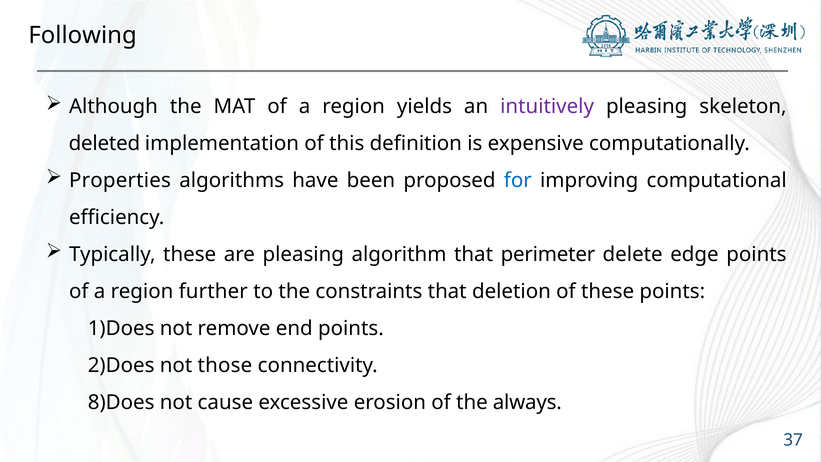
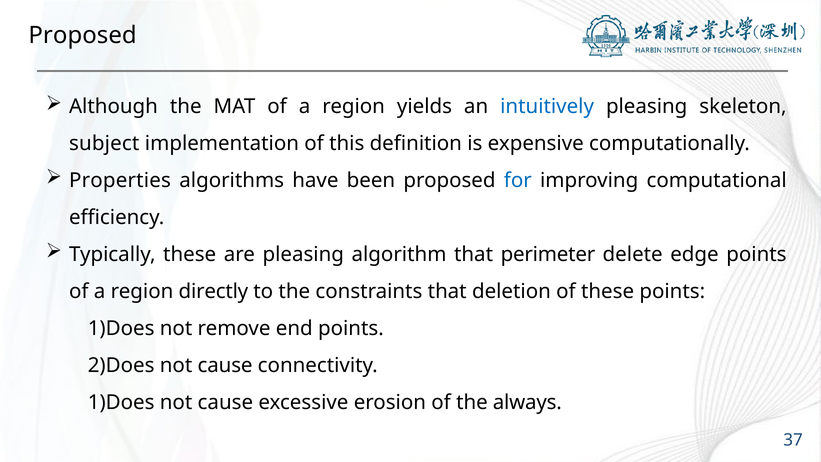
Following: Following -> Proposed (83, 35)
intuitively colour: purple -> blue (547, 107)
deleted: deleted -> subject (104, 144)
further: further -> directly (213, 291)
2)Does not those: those -> cause (225, 365)
8)Does: 8)Does -> 1)Does (121, 402)
